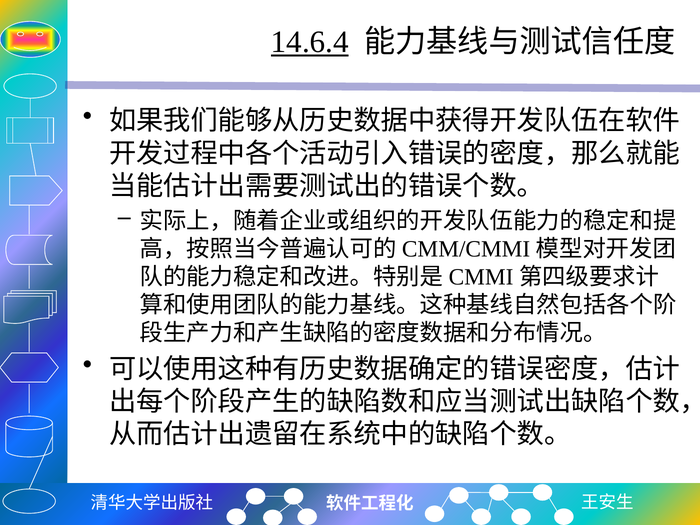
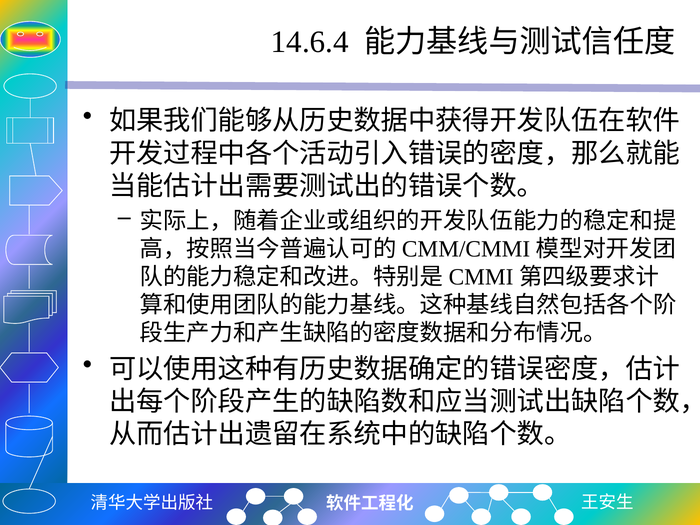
14.6.4 underline: present -> none (310, 42)
